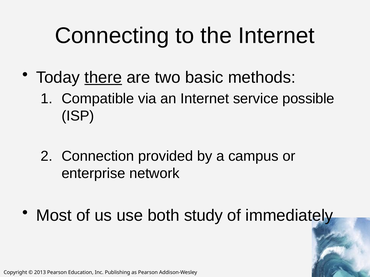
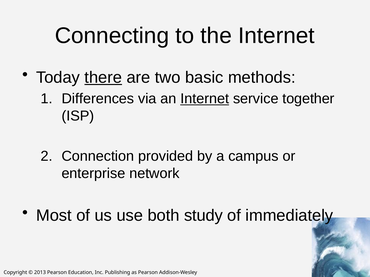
Compatible: Compatible -> Differences (98, 99)
Internet underline: none -> present (205, 99)
possible: possible -> together (308, 99)
